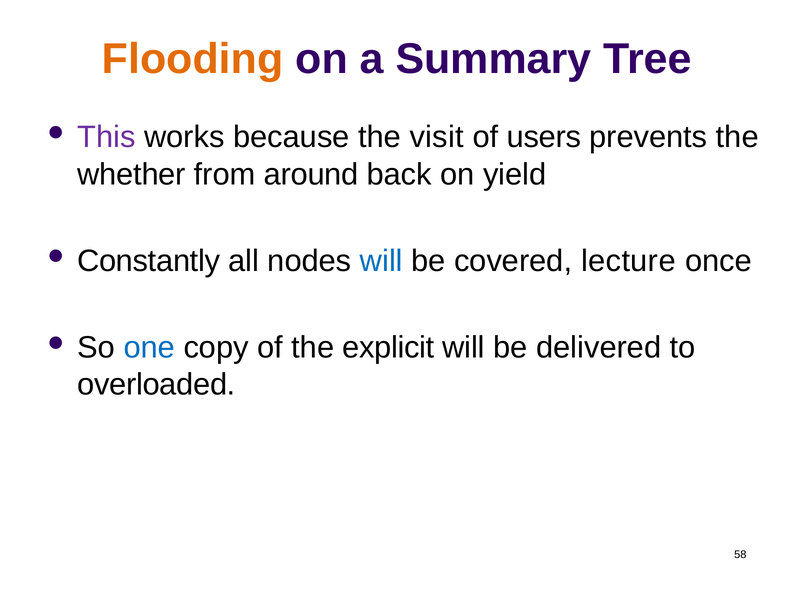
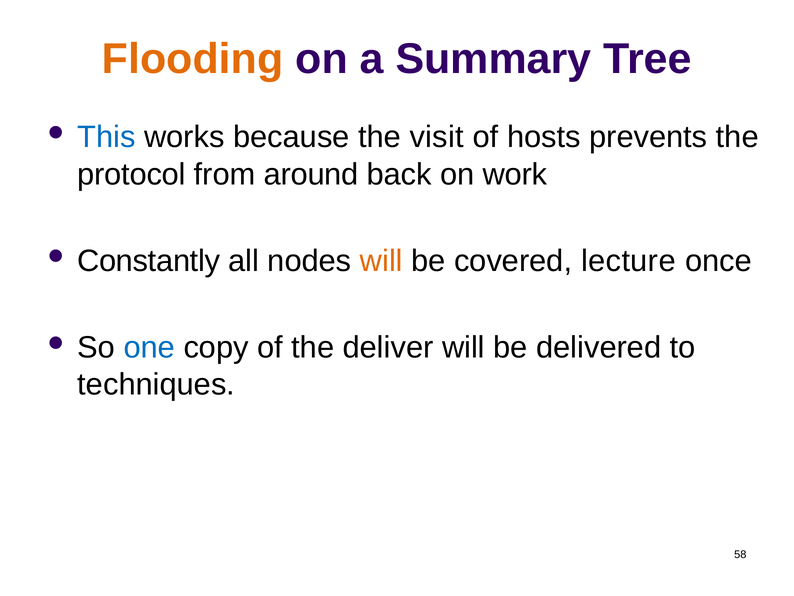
This colour: purple -> blue (107, 137)
users: users -> hosts (544, 137)
whether: whether -> protocol (131, 174)
yield: yield -> work (515, 174)
will colour: blue -> orange (381, 261)
explicit: explicit -> deliver (388, 347)
overloaded: overloaded -> techniques (156, 384)
